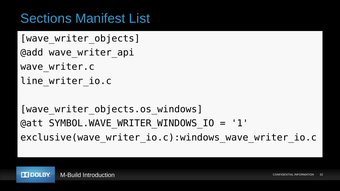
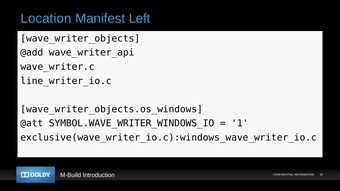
Sections: Sections -> Location (46, 19)
List: List -> Left (140, 19)
